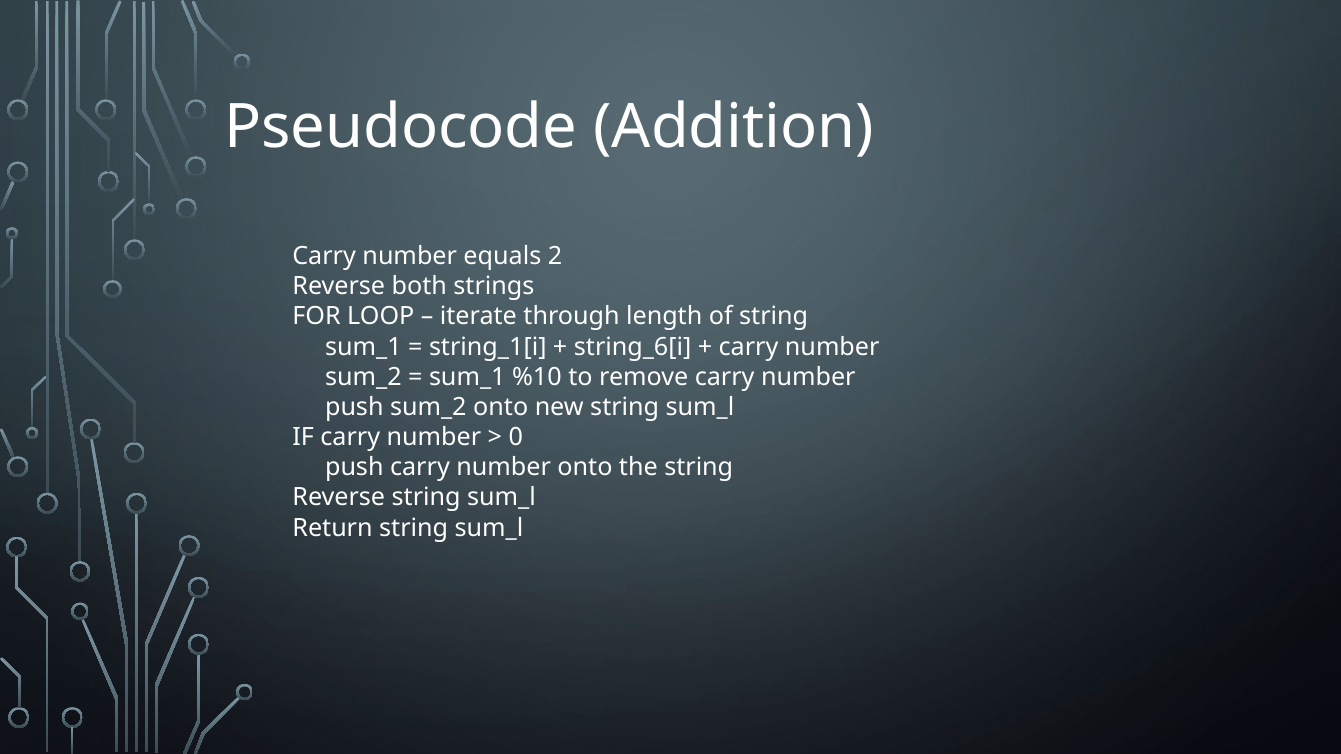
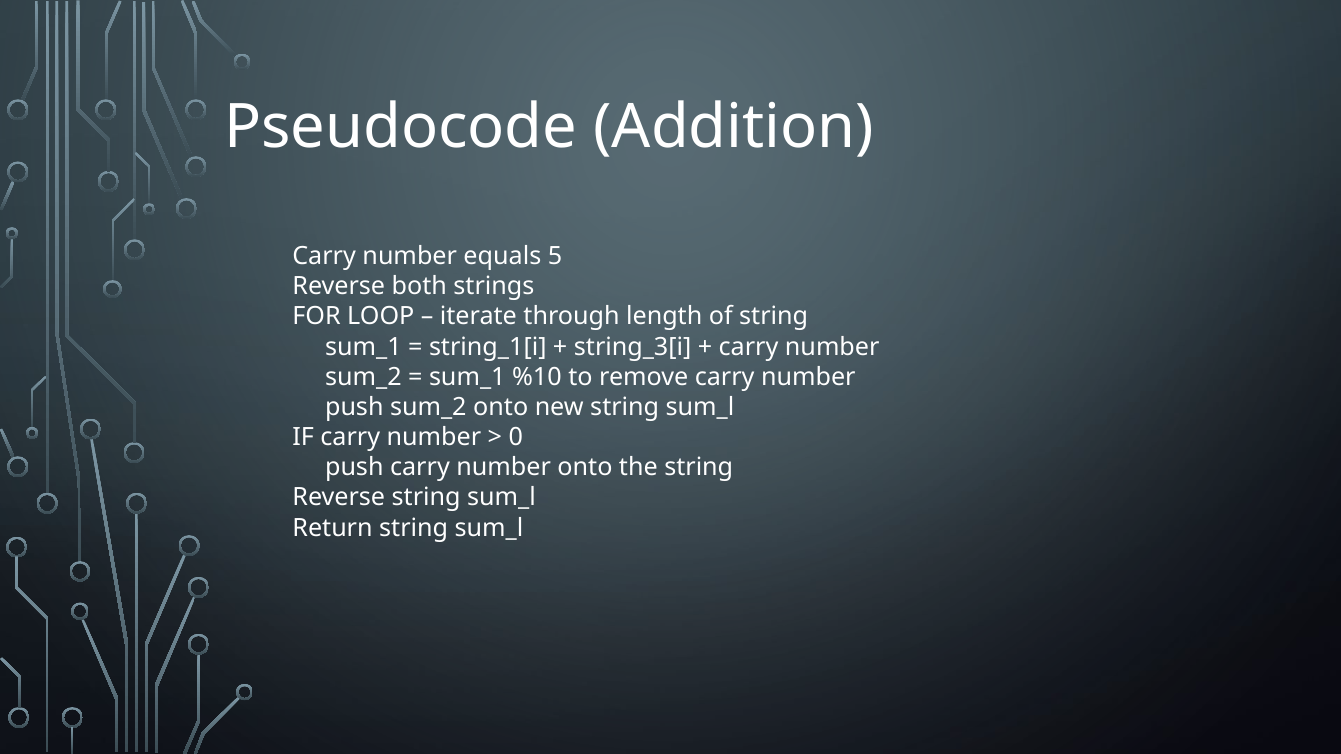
2: 2 -> 5 (555, 256)
string_6[i: string_6[i -> string_3[i (633, 347)
